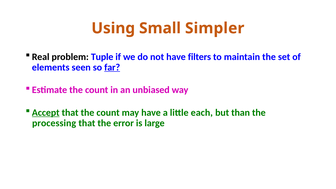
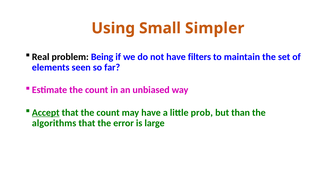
Tuple: Tuple -> Being (102, 57)
far underline: present -> none (112, 67)
each: each -> prob (202, 113)
processing: processing -> algorithms (54, 123)
